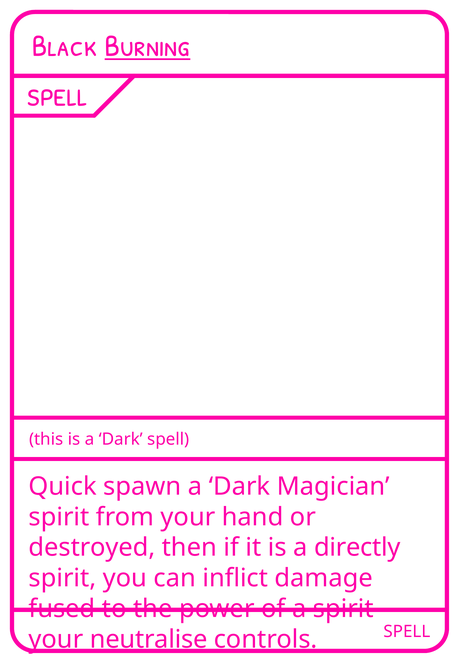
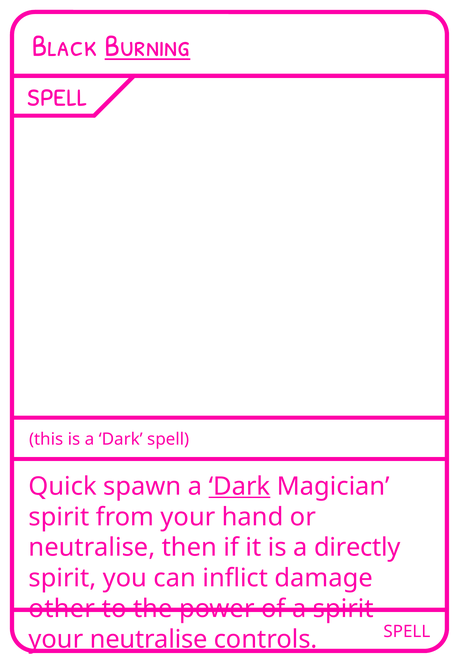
Dark underline: none -> present (239, 486)
destroyed: destroyed -> neutralise (92, 548)
fused: fused -> other (62, 609)
